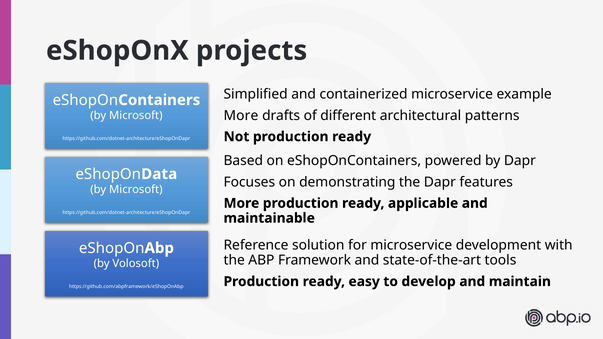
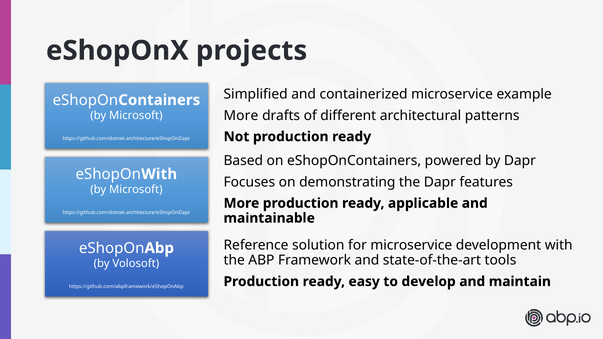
Data: Data -> With (159, 174)
